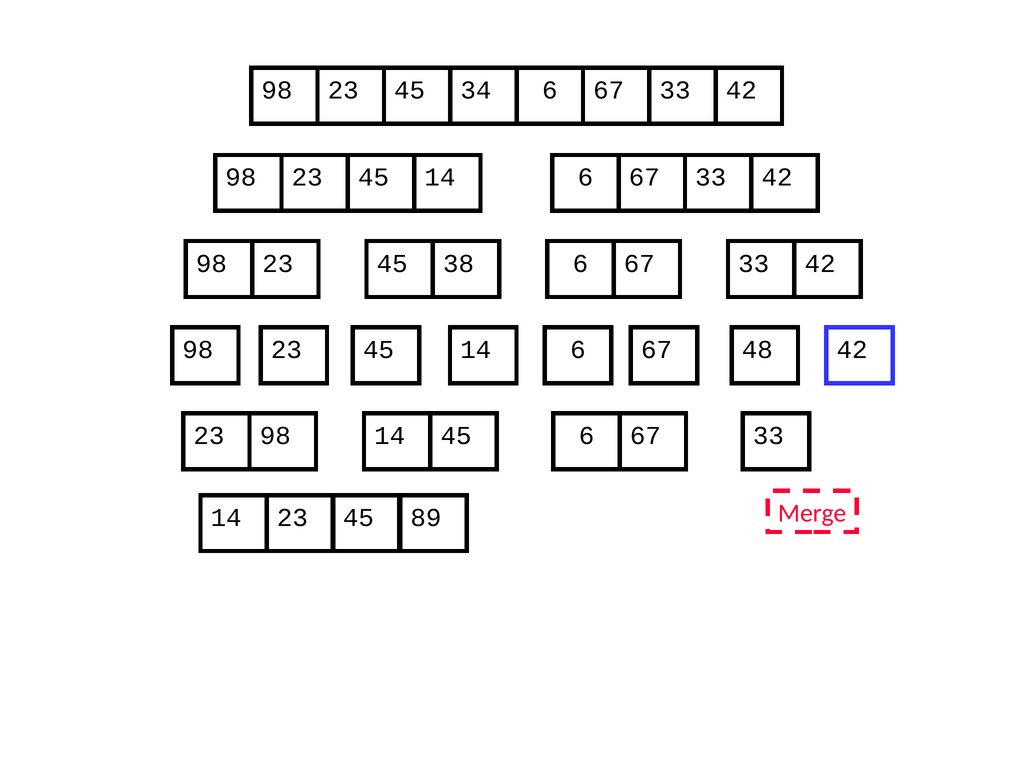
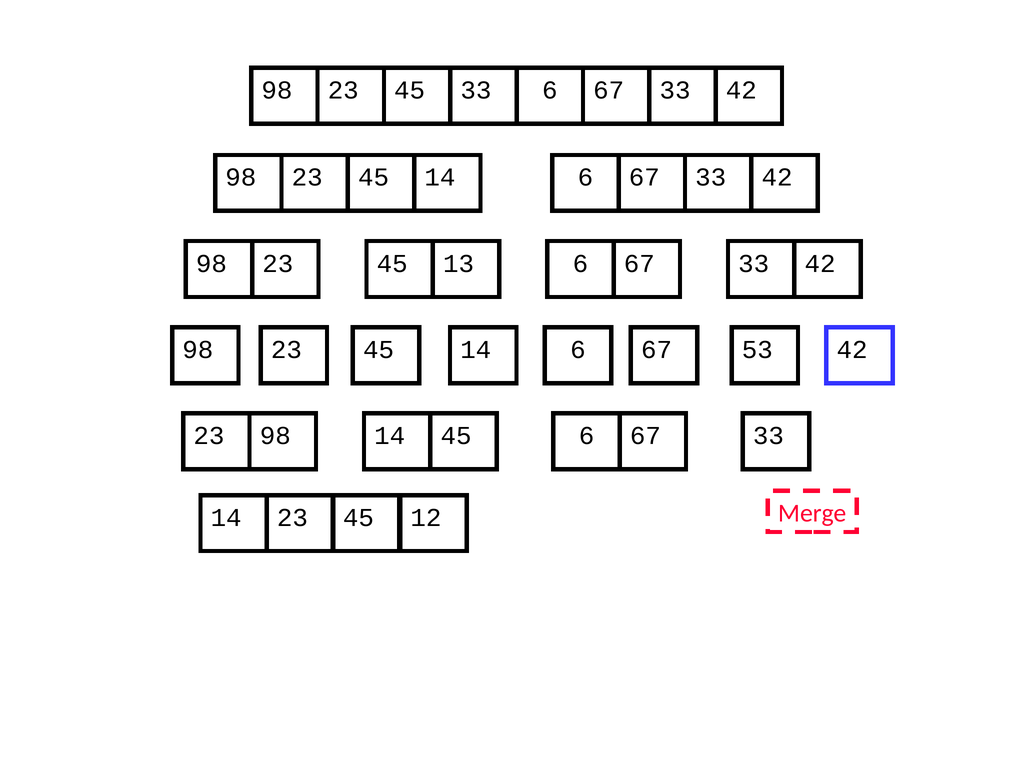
23 34: 34 -> 33 (476, 90)
38: 38 -> 13 (459, 263)
48: 48 -> 53 (757, 349)
89: 89 -> 12 (426, 517)
